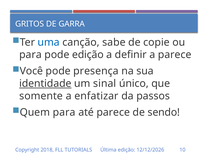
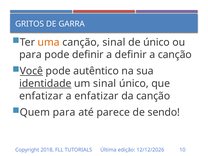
uma colour: blue -> orange (49, 42)
canção sabe: sabe -> sinal (114, 42)
de copie: copie -> único (157, 42)
pode edição: edição -> definir (88, 55)
a parece: parece -> canção (175, 55)
Você underline: none -> present (31, 71)
presença: presença -> autêntico (96, 71)
somente: somente -> enfatizar (41, 96)
da passos: passos -> canção (153, 96)
